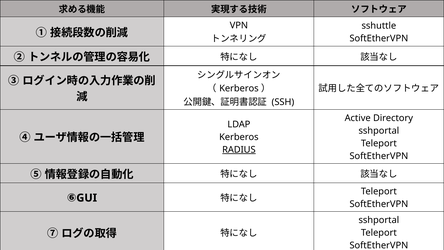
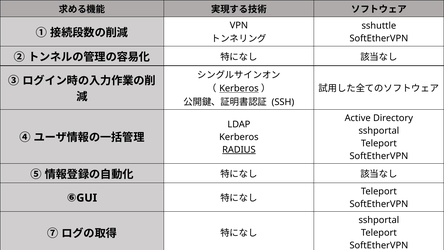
Kerberos underline: none -> present (239, 88)
